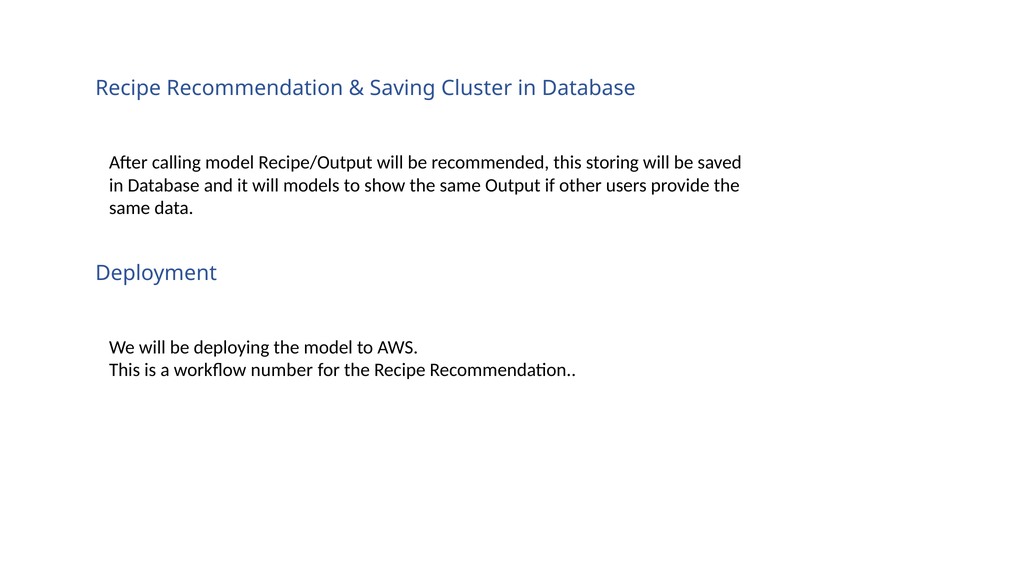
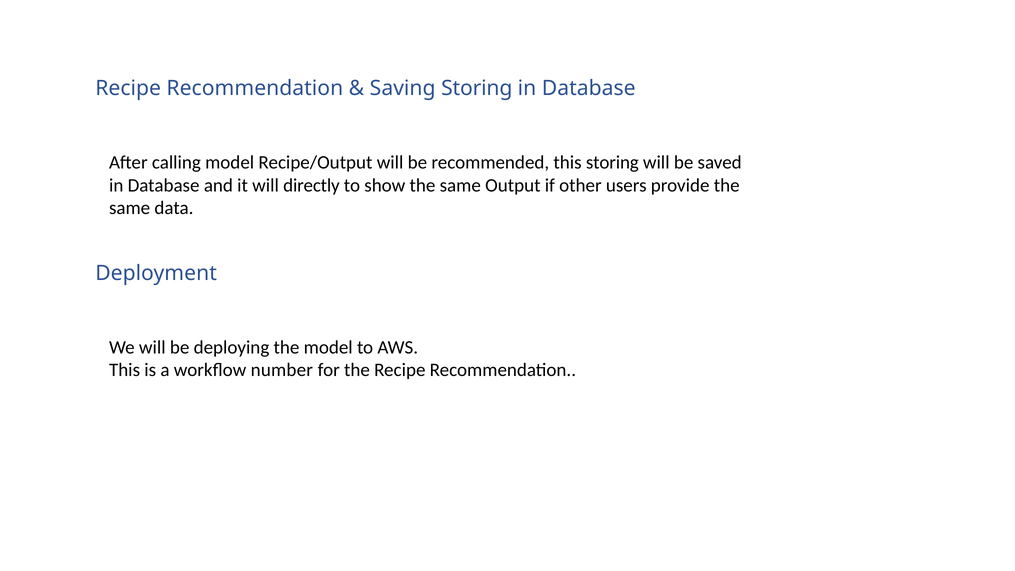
Saving Cluster: Cluster -> Storing (477, 88)
models: models -> directly (311, 185)
